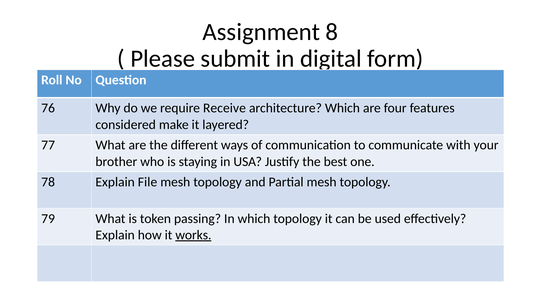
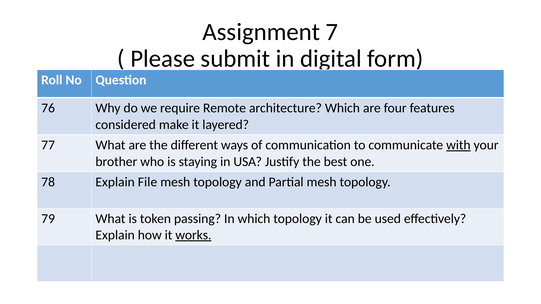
8: 8 -> 7 (332, 32)
Receive: Receive -> Remote (225, 108)
with underline: none -> present (458, 145)
